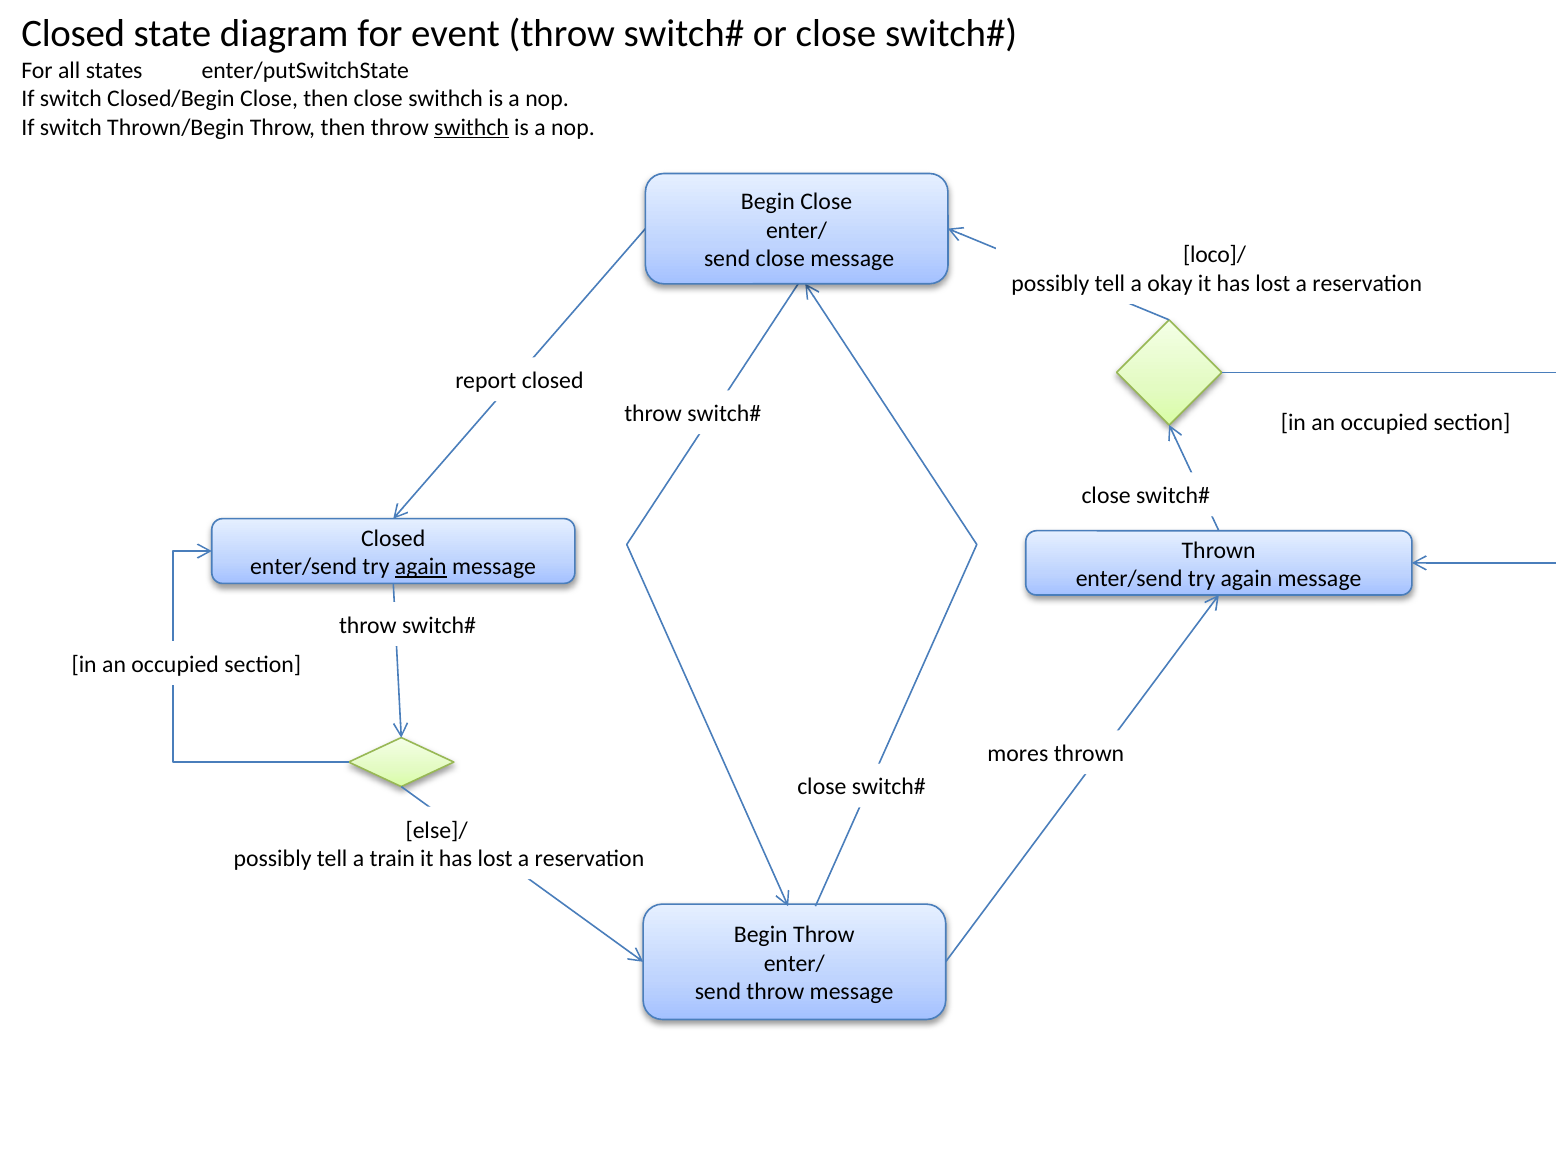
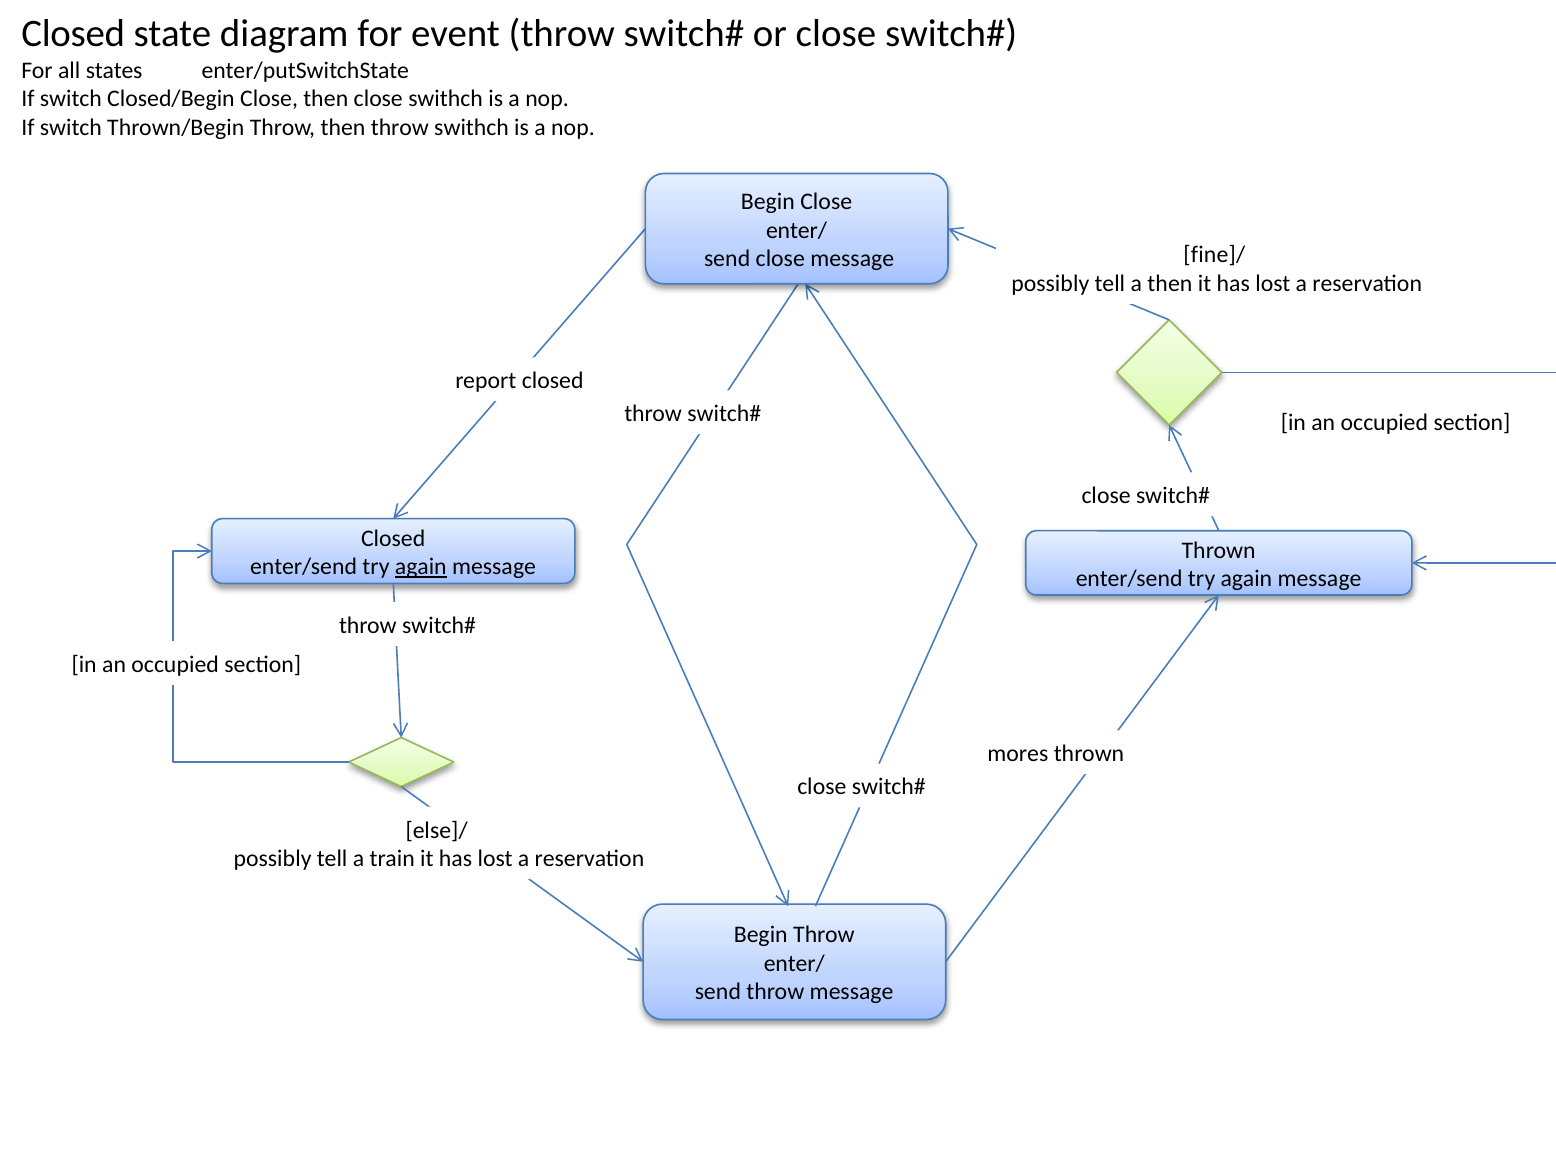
swithch underline: present -> none (472, 127)
loco]/: loco]/ -> fine]/ (1214, 255)
a okay: okay -> then (1170, 284)
